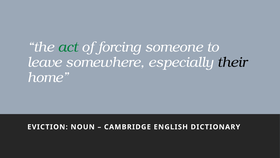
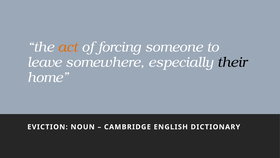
act colour: green -> orange (68, 47)
